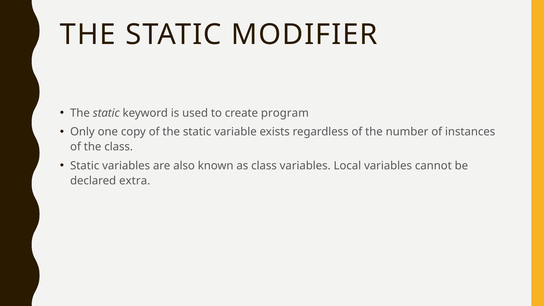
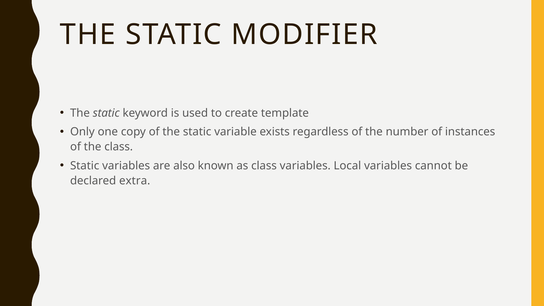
program: program -> template (285, 113)
